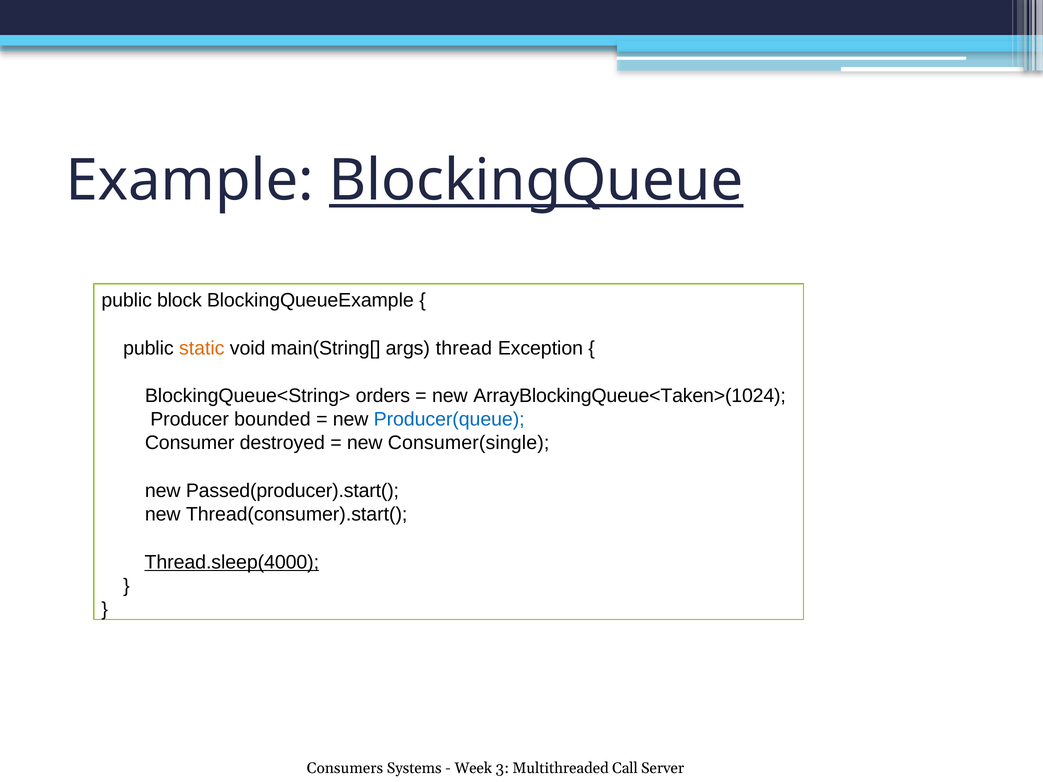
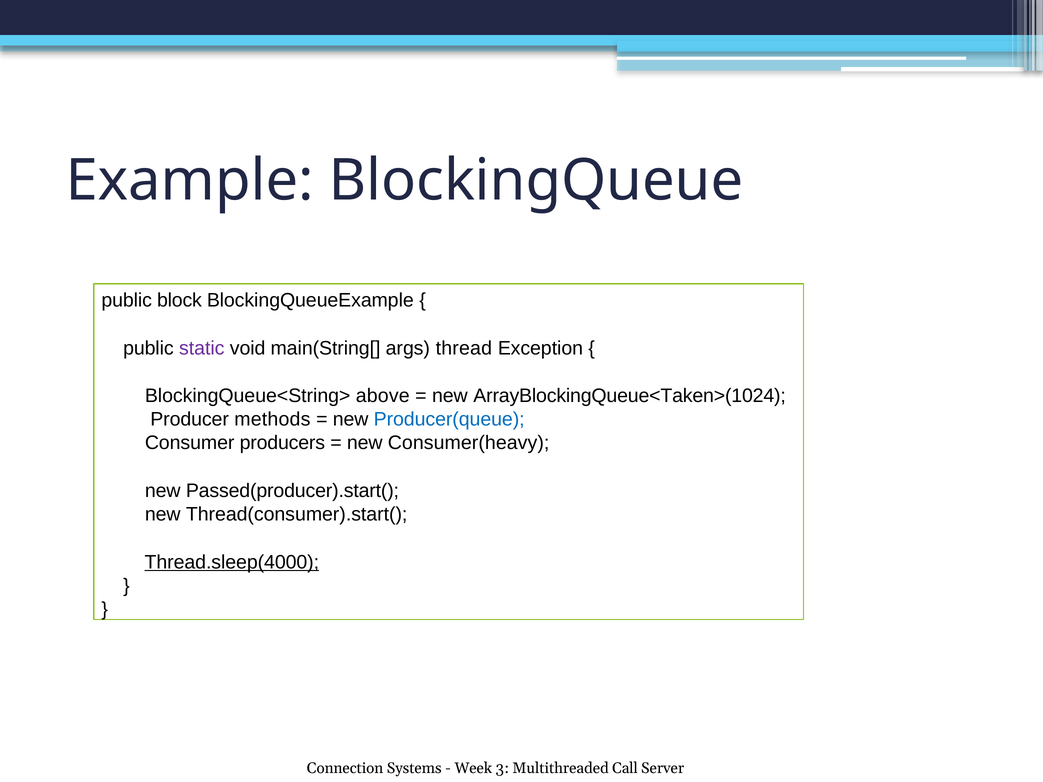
BlockingQueue underline: present -> none (536, 181)
static colour: orange -> purple (202, 348)
orders: orders -> above (383, 396)
bounded: bounded -> methods (272, 420)
destroyed: destroyed -> producers (282, 443)
Consumer(single: Consumer(single -> Consumer(heavy (469, 443)
Consumers: Consumers -> Connection (345, 769)
